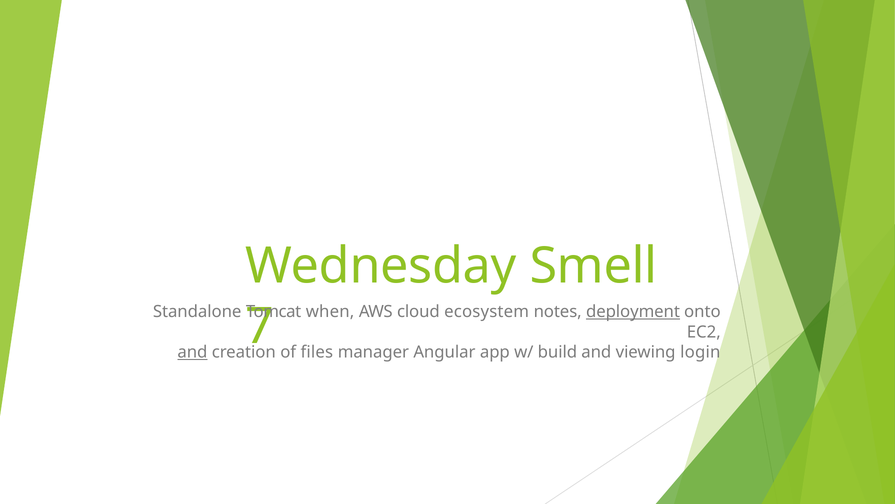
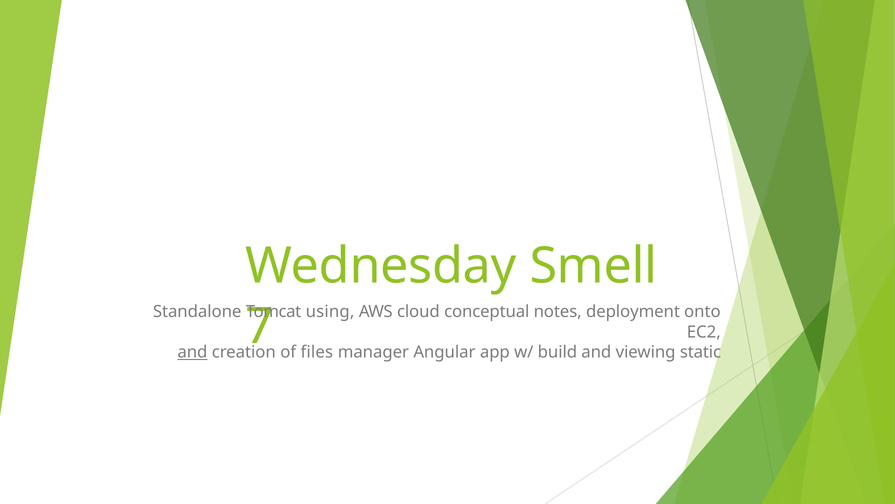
when: when -> using (330, 312)
ecosystem: ecosystem -> conceptual (487, 312)
deployment underline: present -> none (633, 312)
login: login -> static (700, 352)
